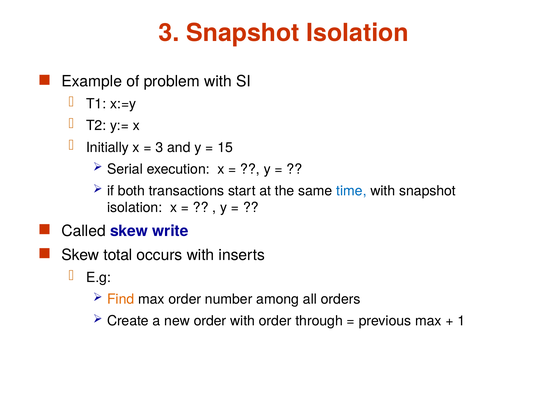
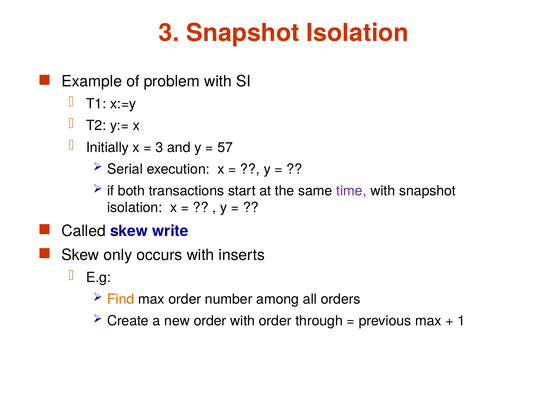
15: 15 -> 57 (225, 147)
time colour: blue -> purple (351, 191)
total: total -> only (118, 255)
